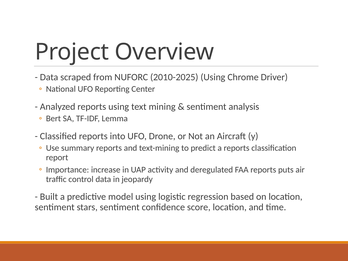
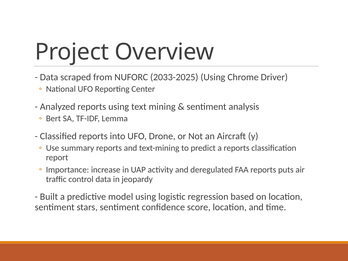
2010-2025: 2010-2025 -> 2033-2025 (174, 77)
